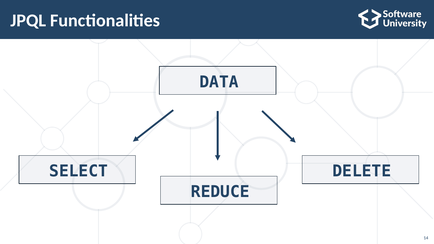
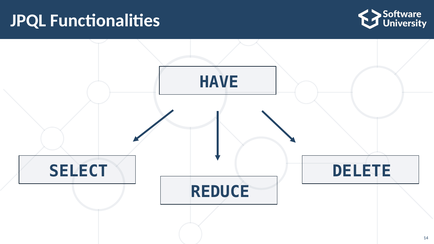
DATA: DATA -> HAVE (219, 82)
